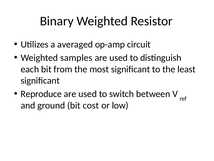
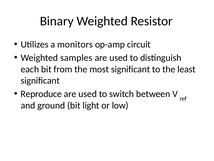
averaged: averaged -> monitors (75, 44)
cost: cost -> light (91, 105)
